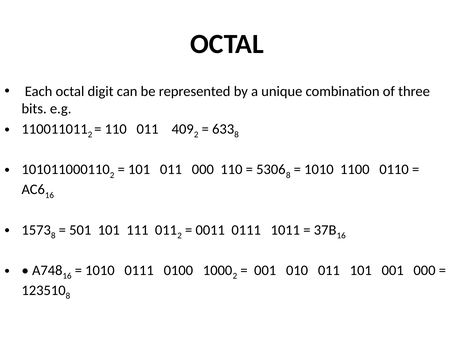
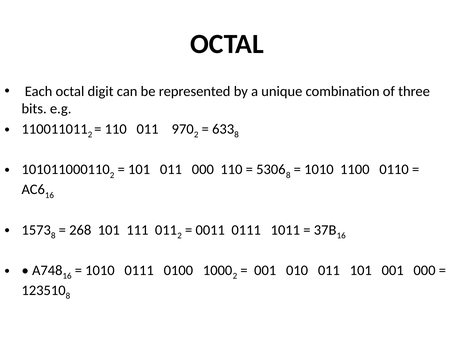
409: 409 -> 970 (183, 129)
501: 501 -> 268 (80, 230)
